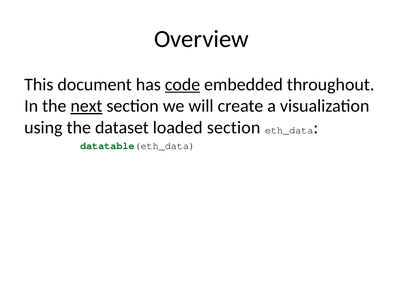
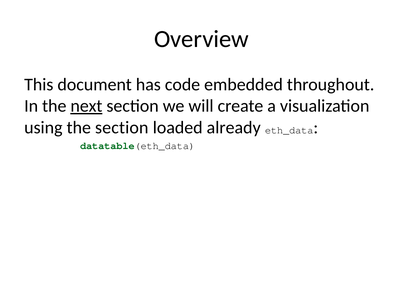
code underline: present -> none (183, 85)
the dataset: dataset -> section (122, 128)
loaded section: section -> already (234, 128)
